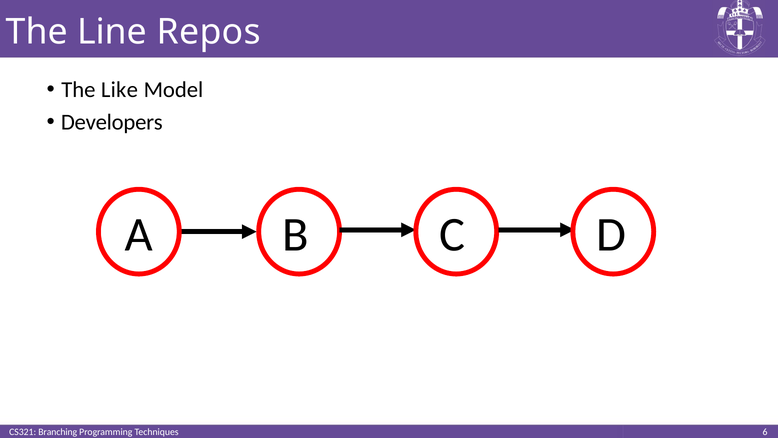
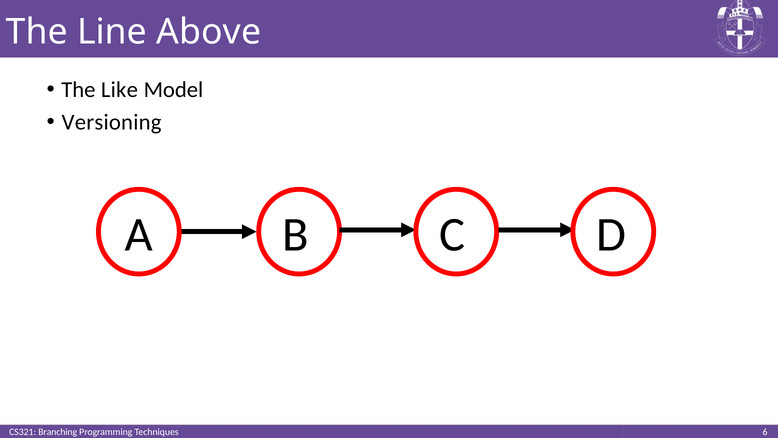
Repos: Repos -> Above (209, 32)
Developers: Developers -> Versioning (112, 122)
